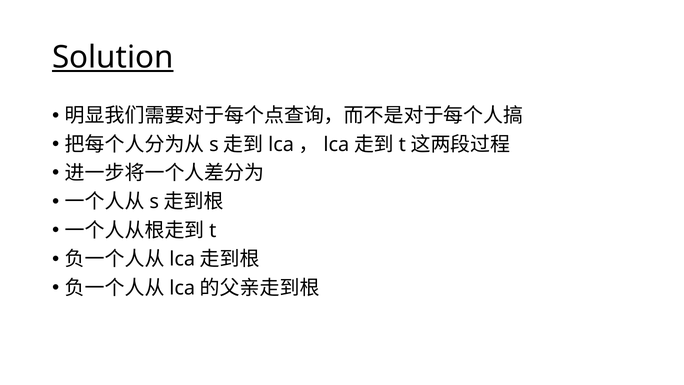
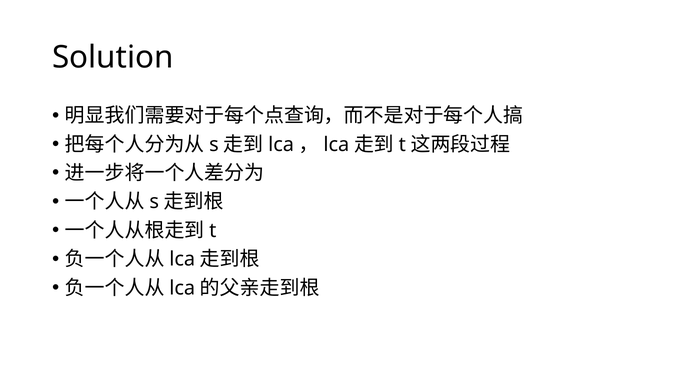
Solution underline: present -> none (113, 57)
